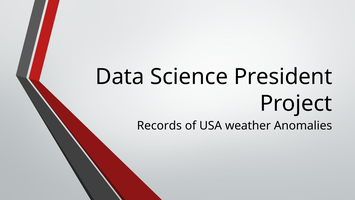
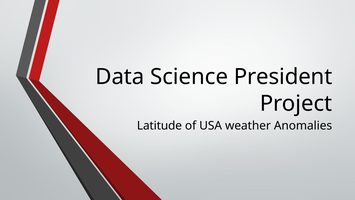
Records: Records -> Latitude (159, 126)
